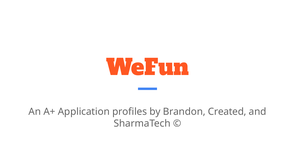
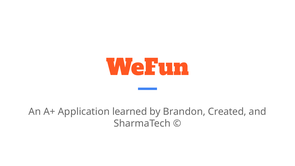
profiles: profiles -> learned (130, 112)
